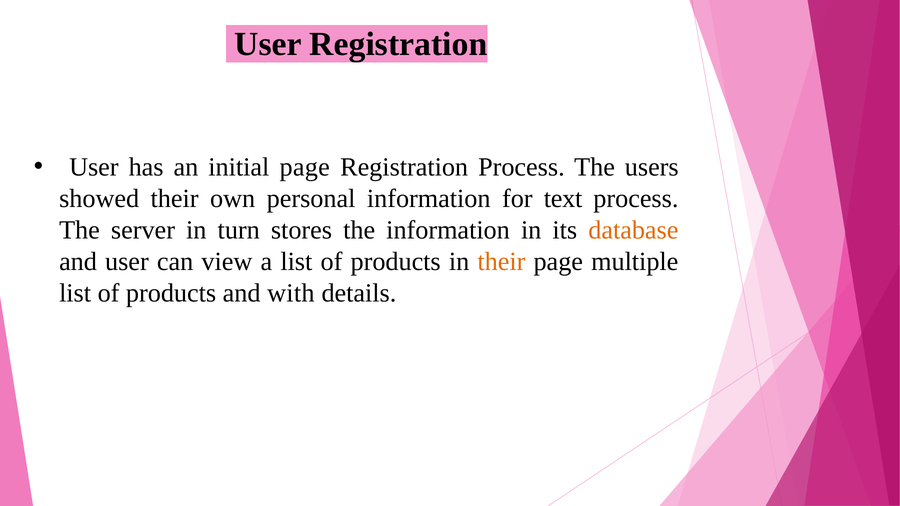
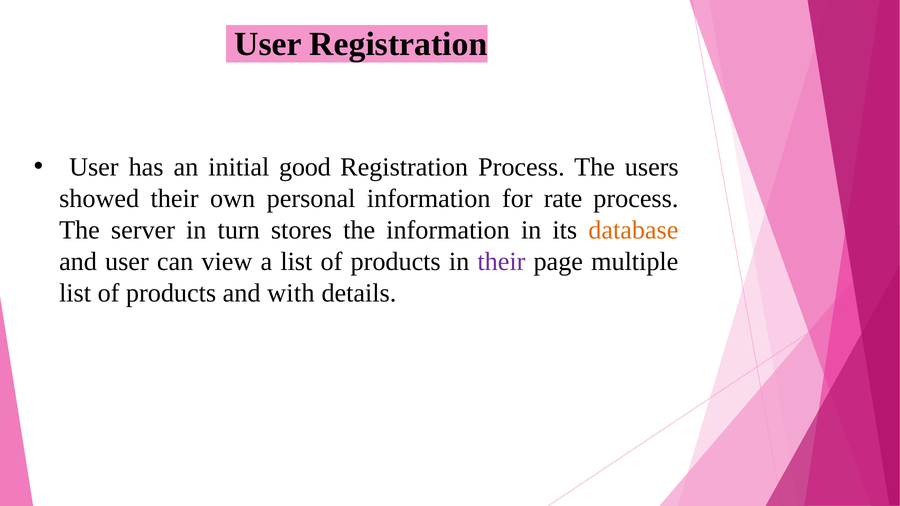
initial page: page -> good (305, 167)
text: text -> rate (563, 199)
their colour: orange -> purple (501, 262)
